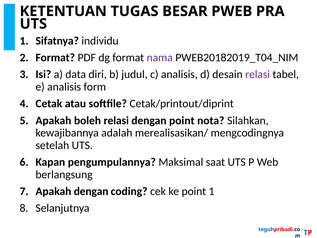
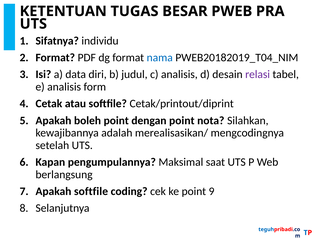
nama colour: purple -> blue (160, 58)
boleh relasi: relasi -> point (116, 120)
Apakah dengan: dengan -> softfile (91, 191)
point 1: 1 -> 9 (212, 191)
